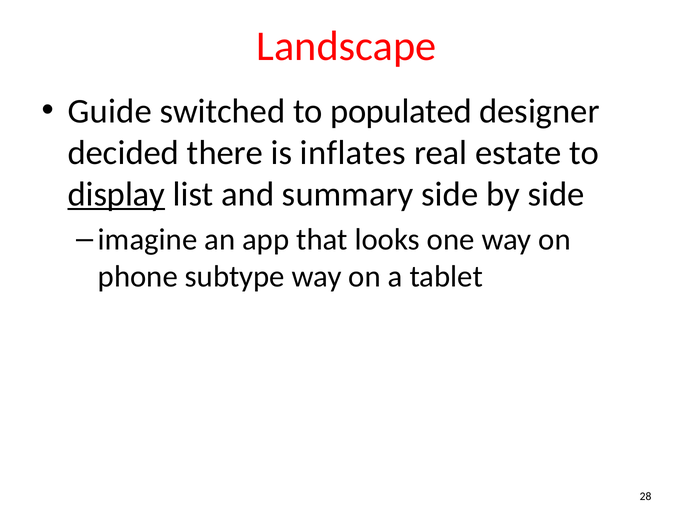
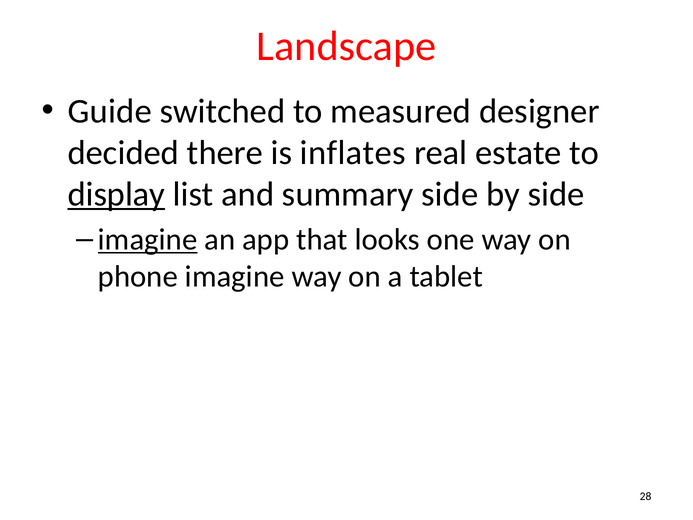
populated: populated -> measured (401, 111)
imagine underline: none -> present (148, 239)
phone subtype: subtype -> imagine (235, 276)
